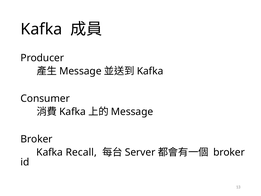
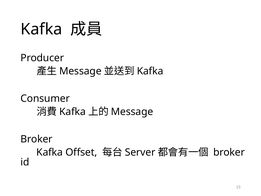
Recall: Recall -> Offset (81, 152)
